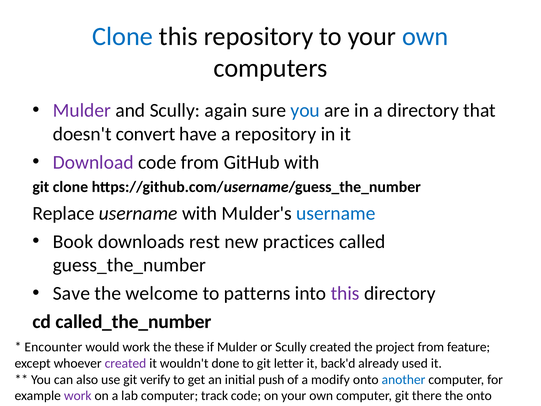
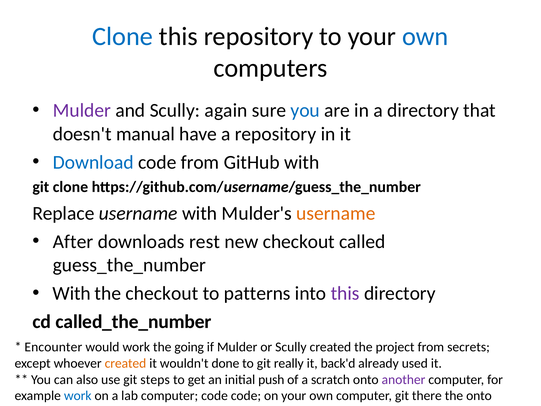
convert: convert -> manual (145, 134)
Download colour: purple -> blue (93, 162)
username colour: blue -> orange (336, 213)
Book: Book -> After (73, 241)
new practices: practices -> checkout (299, 241)
Save: Save -> With (72, 293)
the welcome: welcome -> checkout (162, 293)
these: these -> going (189, 347)
feature: feature -> secrets (468, 347)
created colour: purple -> orange (125, 363)
letter: letter -> really (289, 363)
verify: verify -> steps (155, 379)
modify: modify -> scratch (331, 379)
another colour: blue -> purple (404, 379)
work colour: purple -> blue (78, 396)
computer track: track -> code (215, 396)
